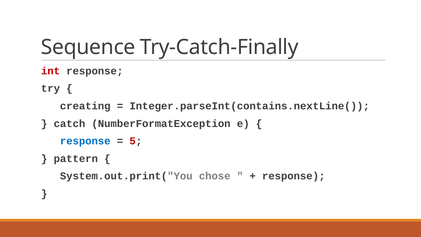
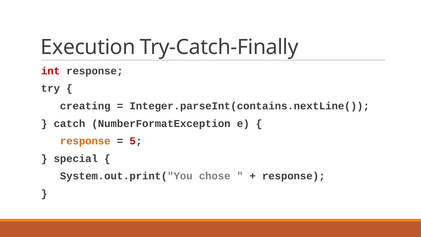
Sequence: Sequence -> Execution (88, 47)
response colour: blue -> orange (85, 141)
pattern: pattern -> special (76, 158)
